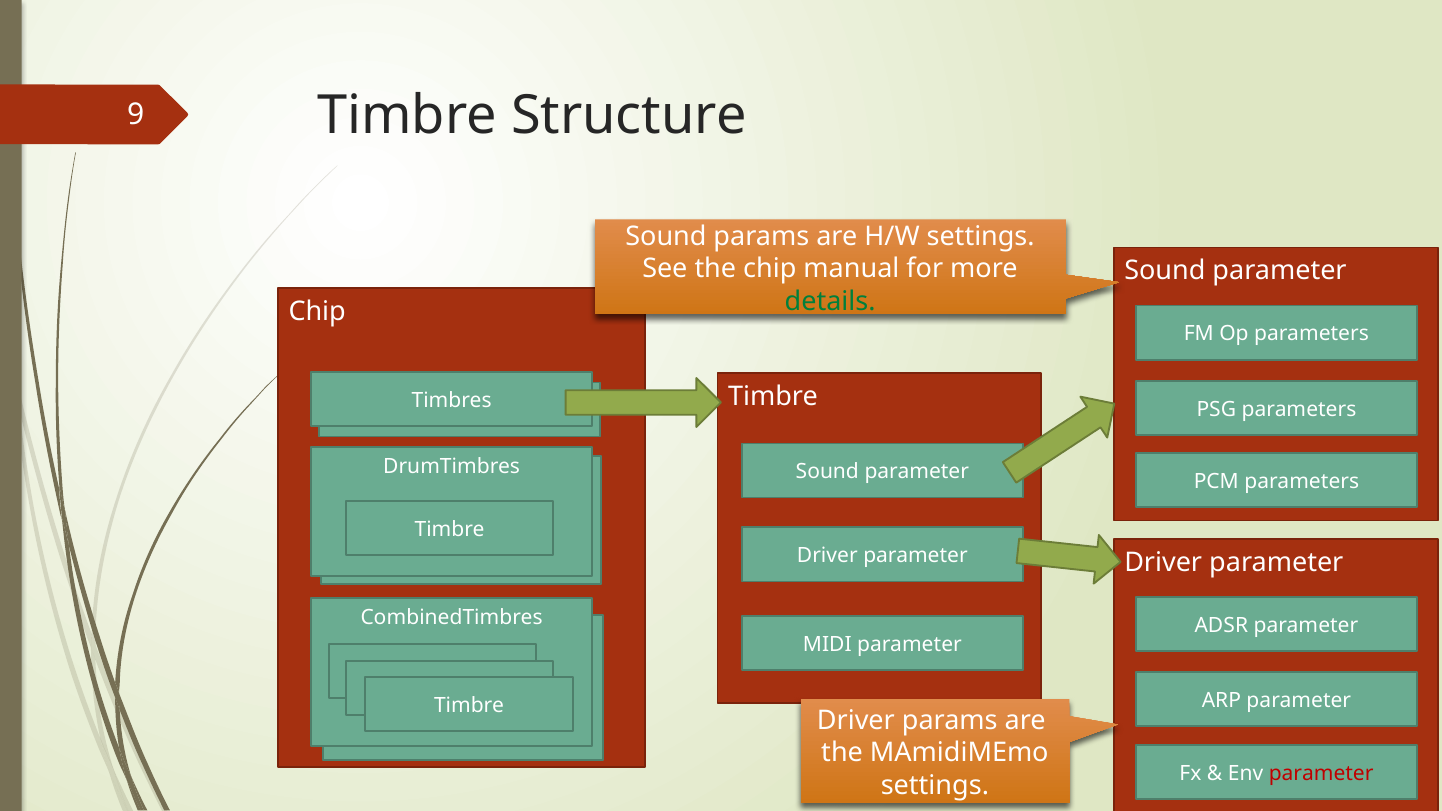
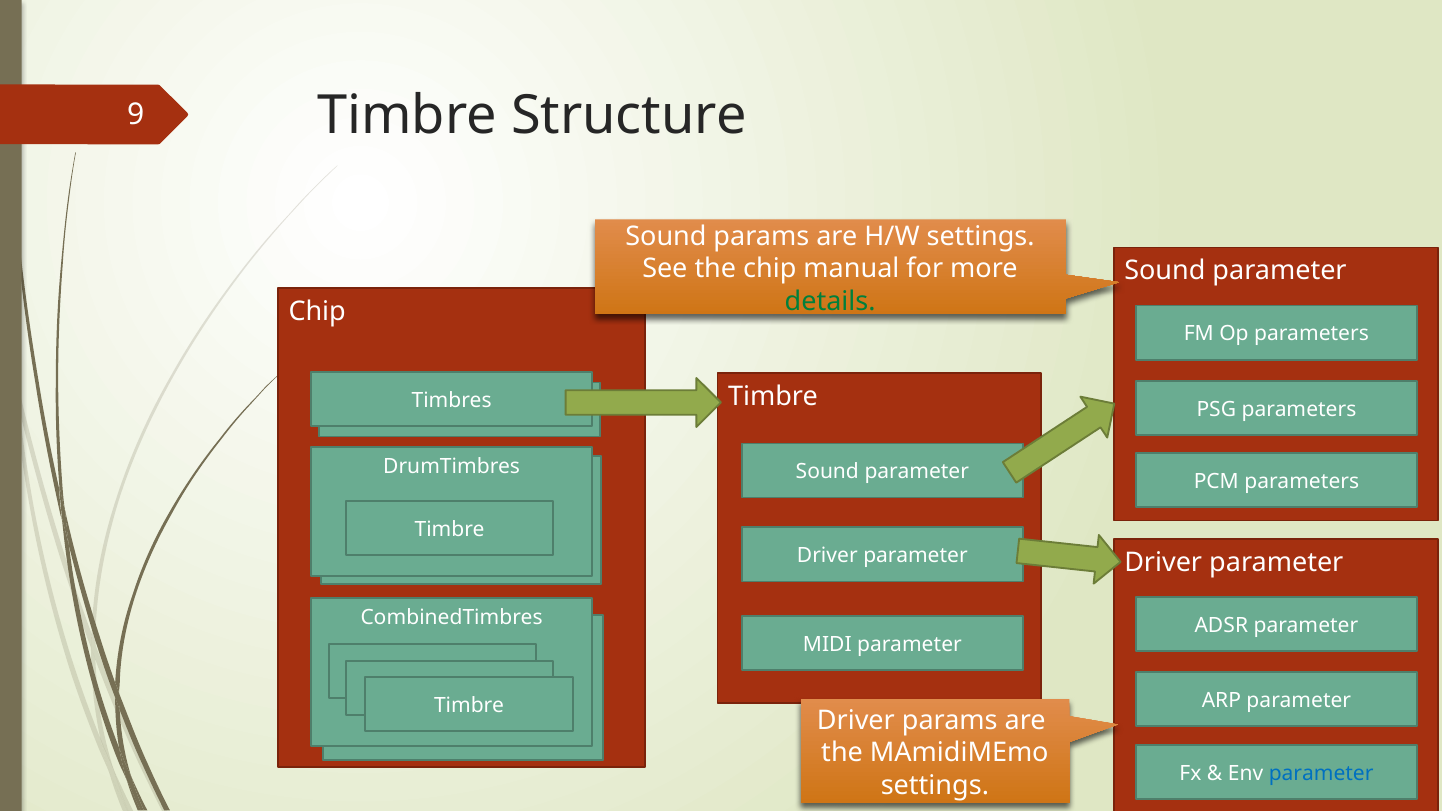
parameter colour: red -> blue (1321, 773)
